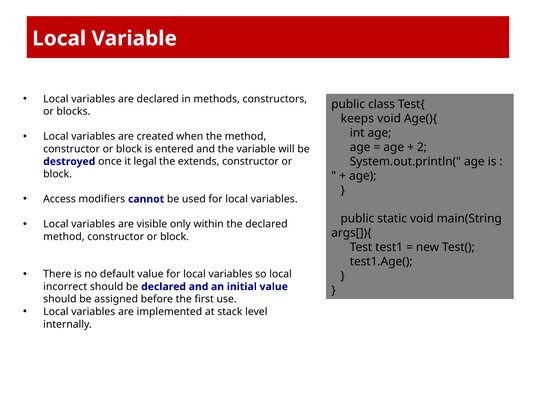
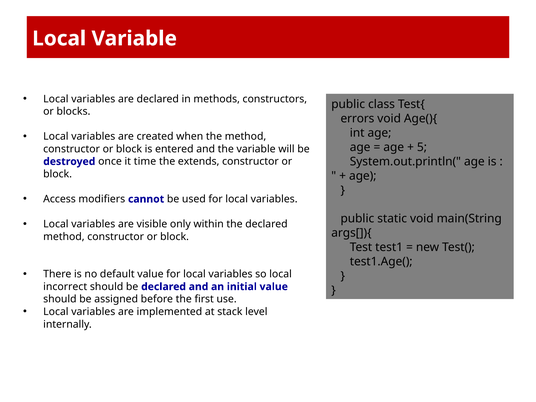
keeps: keeps -> errors (357, 119)
2: 2 -> 5 (422, 147)
legal: legal -> time (145, 162)
